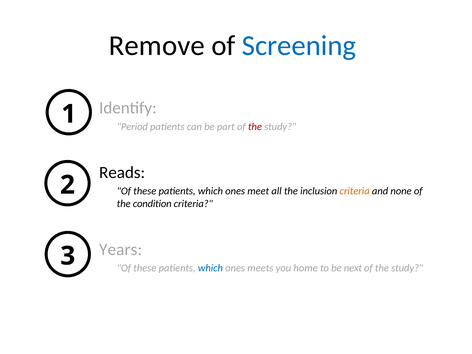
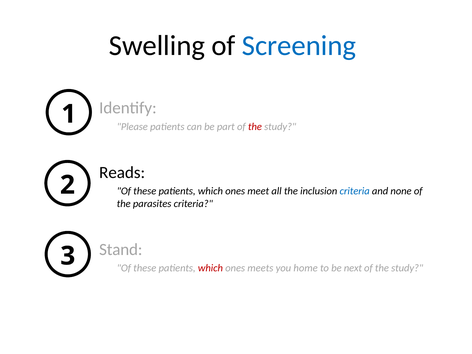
Remove: Remove -> Swelling (157, 46)
Period: Period -> Please (132, 127)
criteria colour: orange -> blue (355, 191)
condition: condition -> parasites (152, 204)
Years: Years -> Stand (121, 250)
which colour: blue -> red (210, 268)
